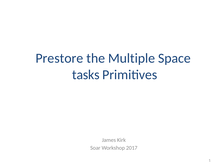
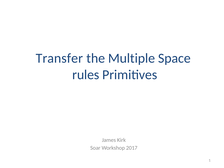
Prestore: Prestore -> Transfer (59, 58)
tasks: tasks -> rules (86, 75)
